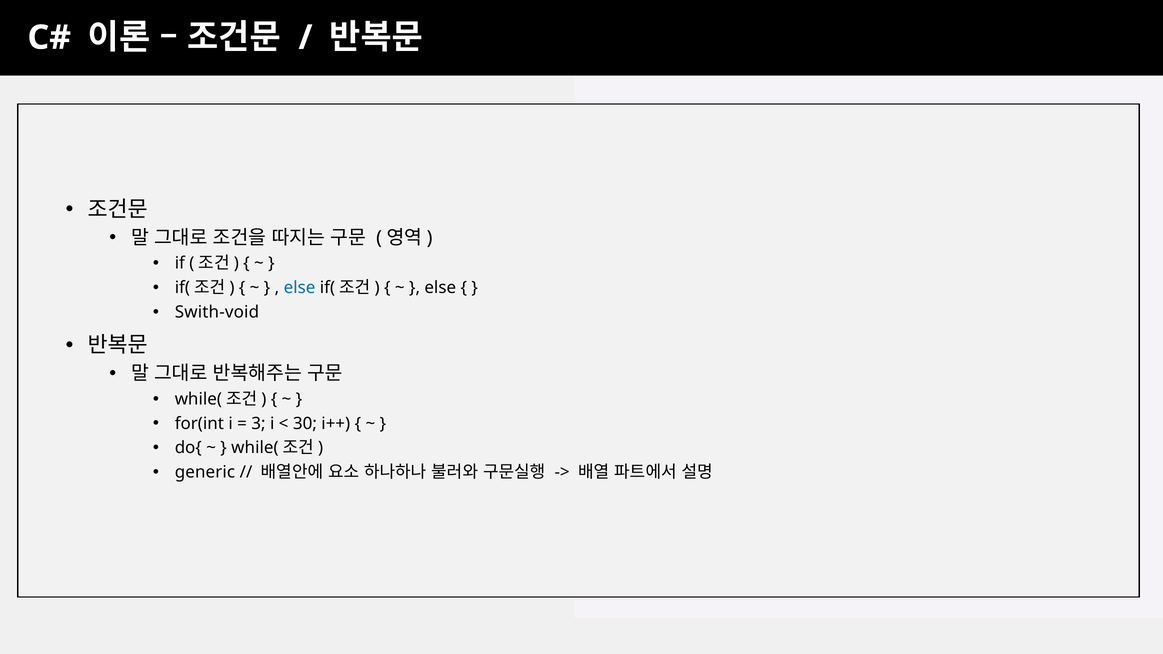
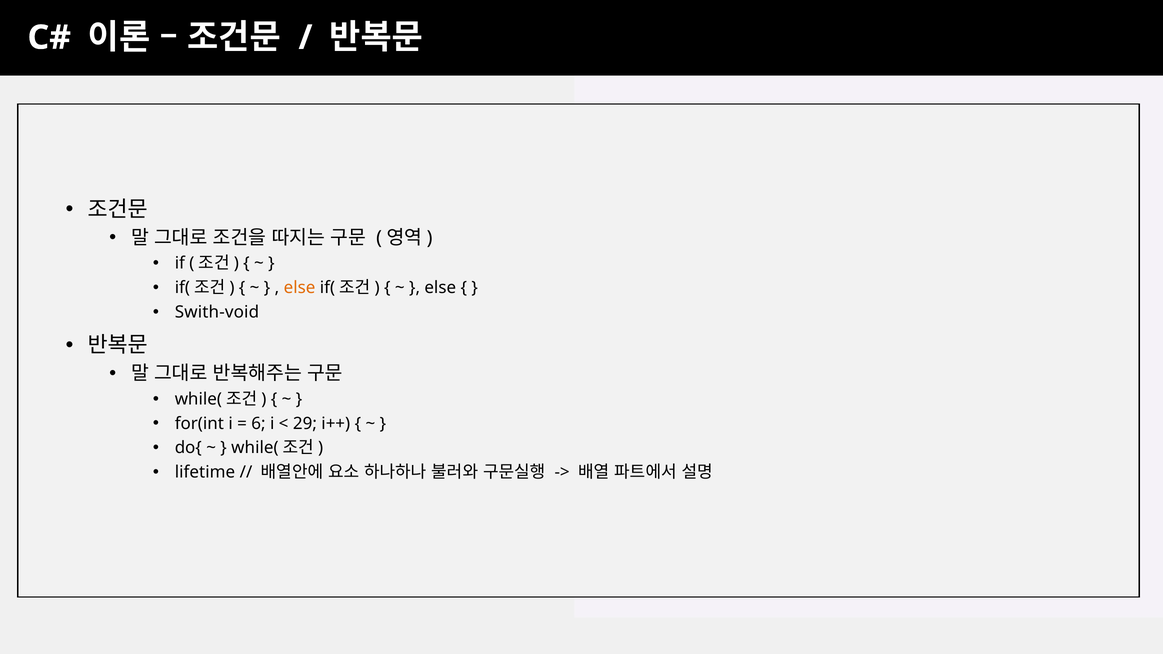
else colour: blue -> orange (300, 288)
3: 3 -> 6 (258, 424)
30: 30 -> 29 (305, 424)
generic: generic -> lifetime (205, 472)
